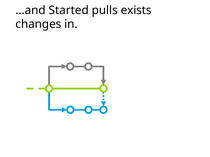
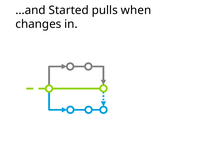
exists: exists -> when (136, 10)
